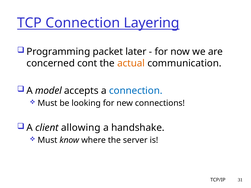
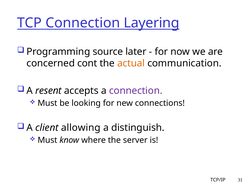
packet: packet -> source (108, 52)
model: model -> resent (48, 91)
connection colour: blue -> purple (136, 91)
handshake: handshake -> distinguish (138, 128)
